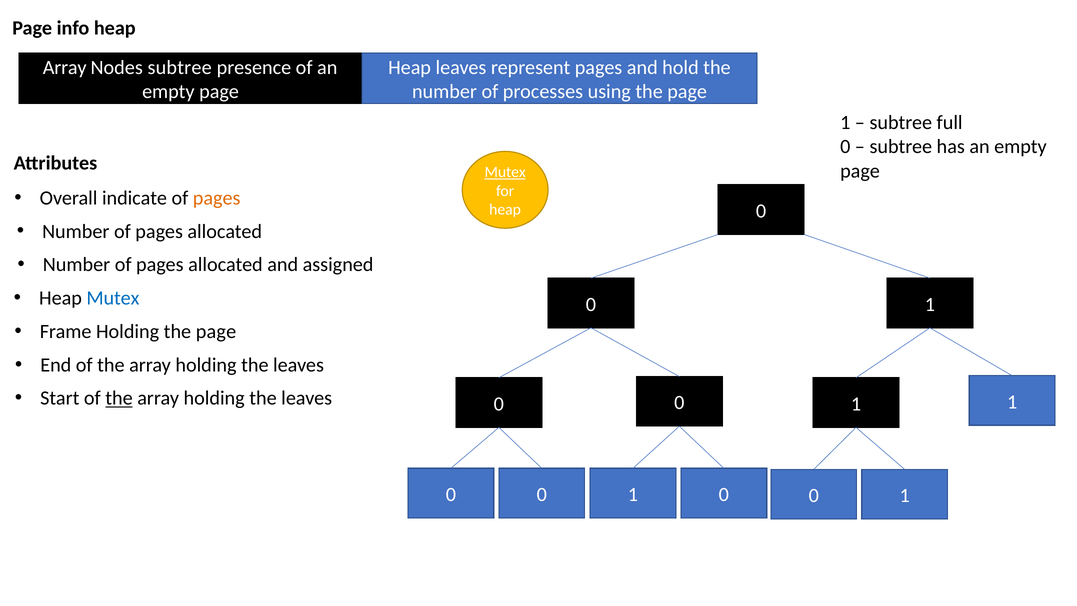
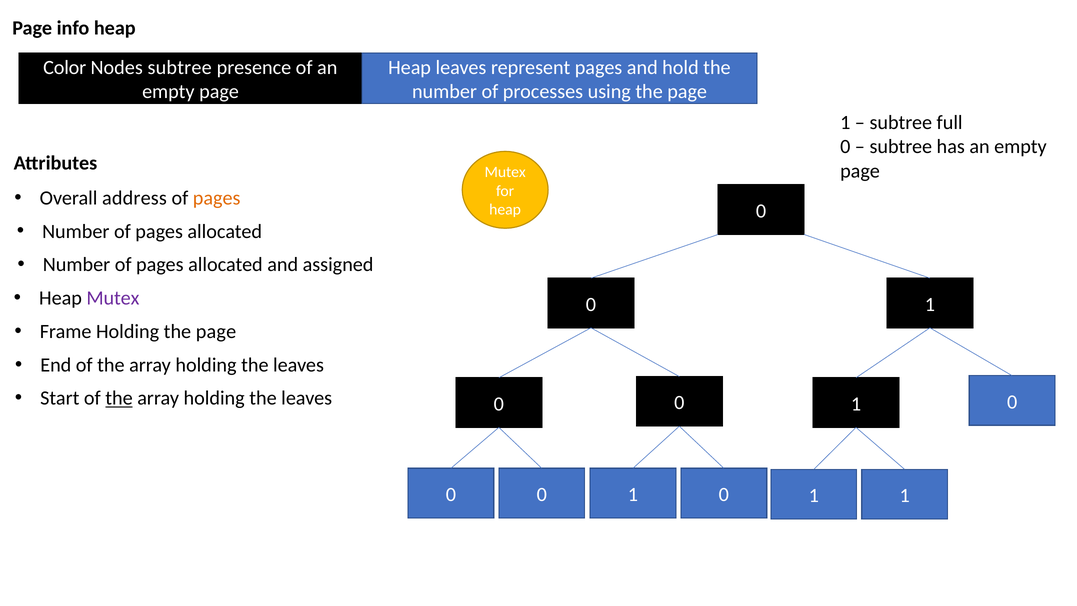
Array: Array -> Color (65, 68)
Mutex underline: present -> none (505, 172)
indicate: indicate -> address (134, 198)
Mutex colour: blue -> purple (113, 298)
1: 1 -> 0 (1012, 402)
0: 0 -> 1 (814, 495)
